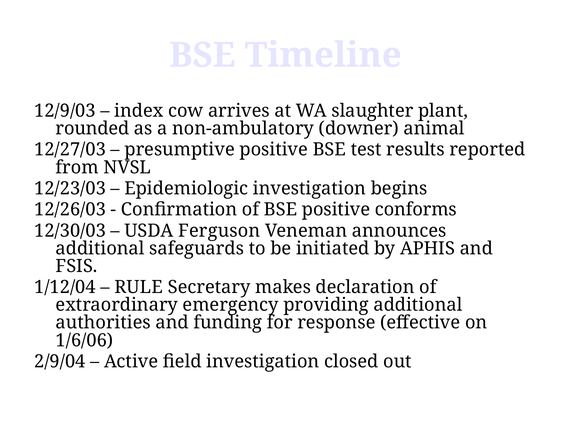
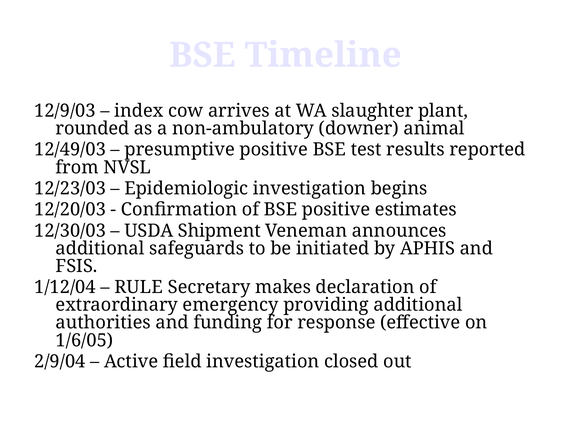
12/27/03: 12/27/03 -> 12/49/03 (70, 150)
12/26/03: 12/26/03 -> 12/20/03 (70, 210)
conforms: conforms -> estimates (416, 210)
Ferguson: Ferguson -> Shipment (219, 231)
1/6/06: 1/6/06 -> 1/6/05 (84, 341)
